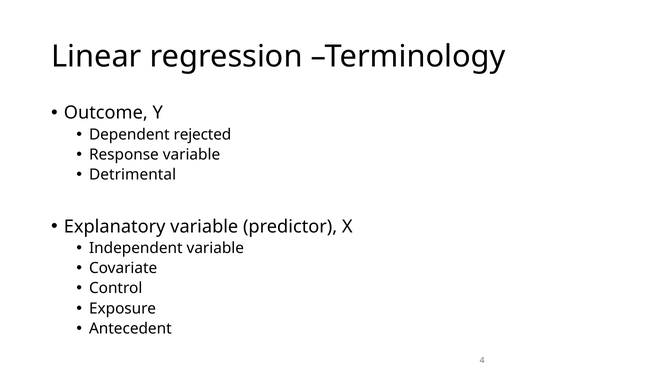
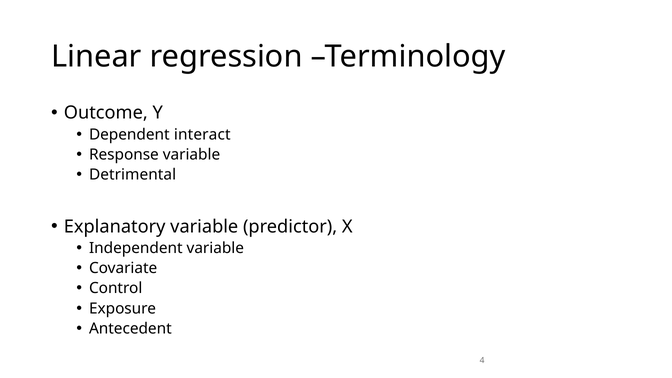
rejected: rejected -> interact (202, 134)
